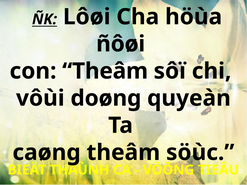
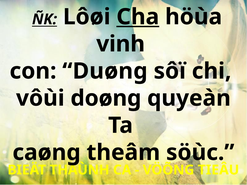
Cha underline: none -> present (138, 17)
ñôøi: ñôøi -> vinh (121, 44)
con Theâm: Theâm -> Duøng (105, 71)
